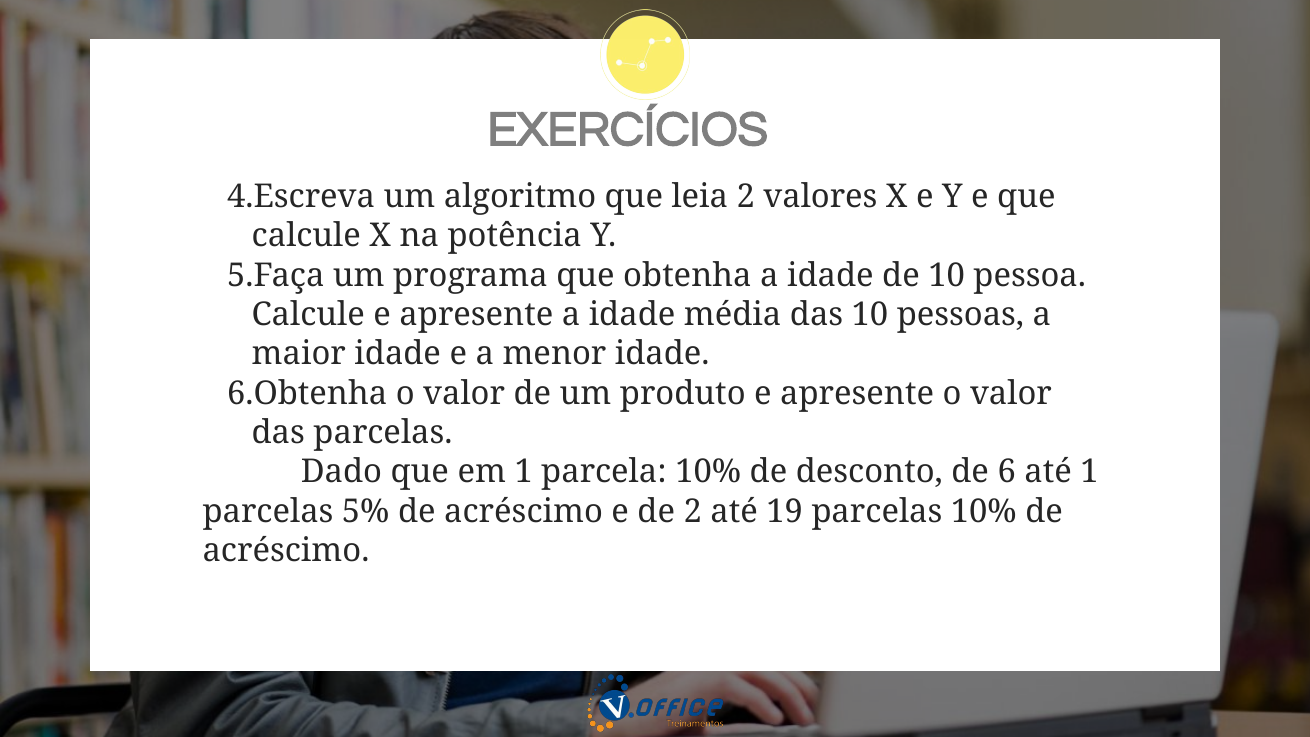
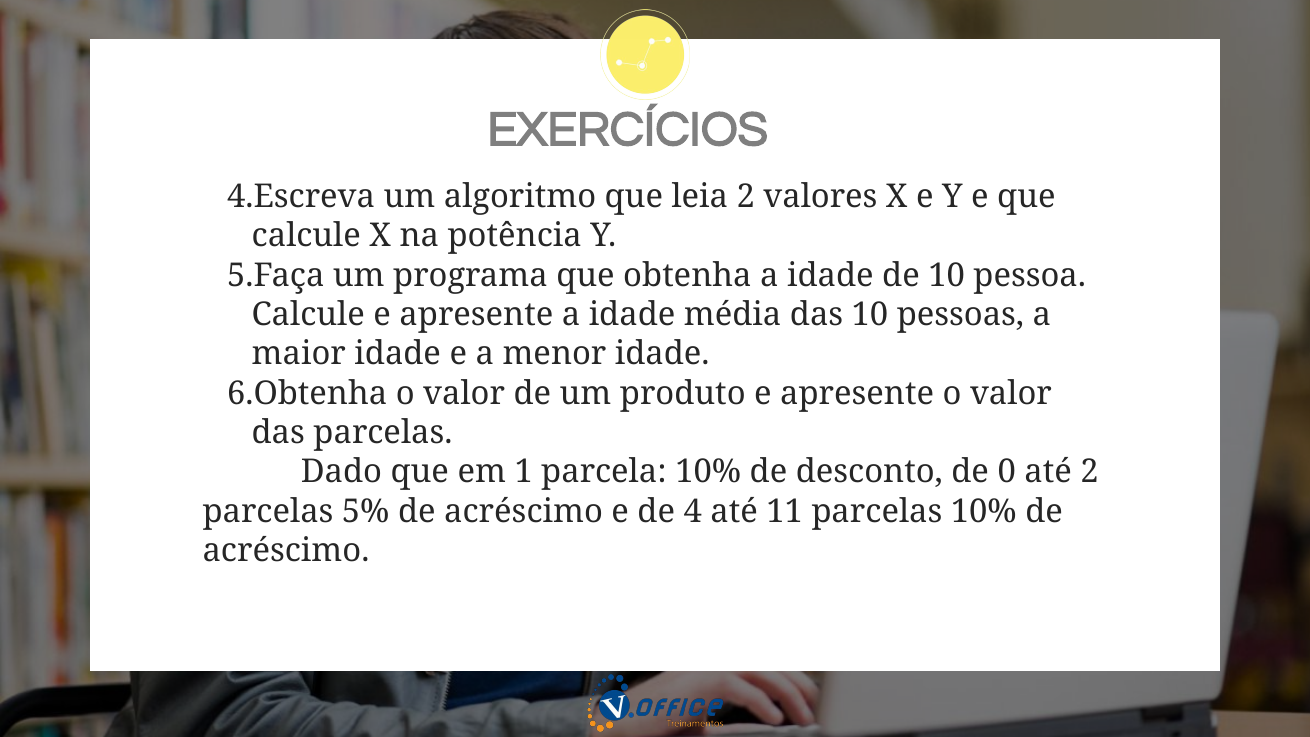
6: 6 -> 0 (1007, 472)
até 1: 1 -> 2 (1090, 472)
de 2: 2 -> 4 (693, 511)
19: 19 -> 11 (785, 511)
